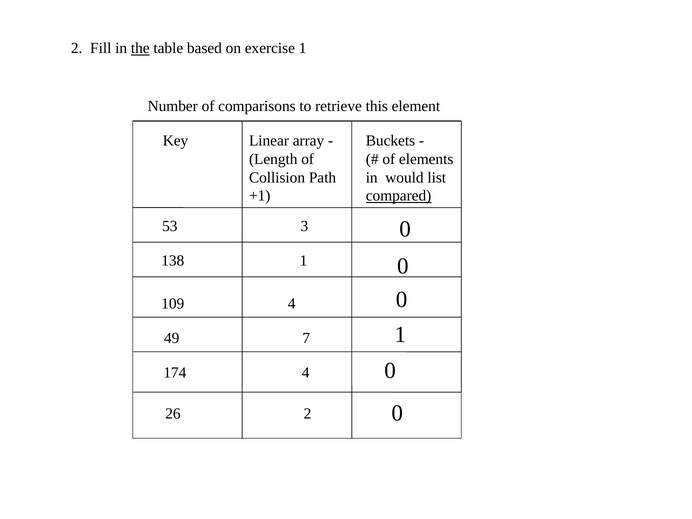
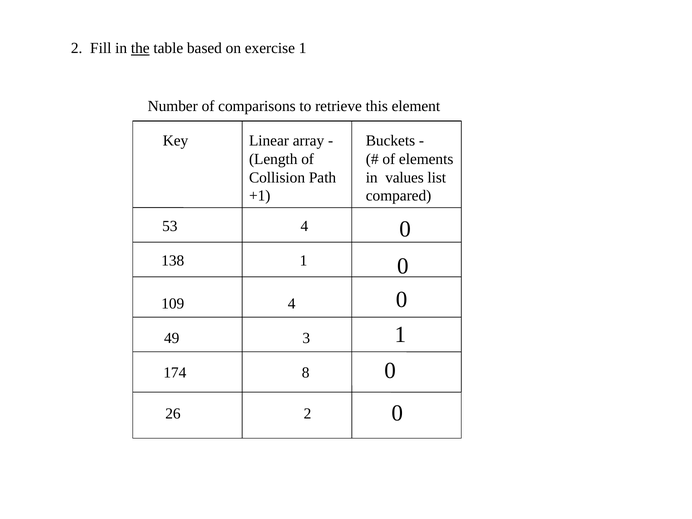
would: would -> values (404, 177)
compared underline: present -> none (399, 196)
53 3: 3 -> 4 (304, 226)
7: 7 -> 3 (306, 338)
174 4: 4 -> 8 (306, 373)
